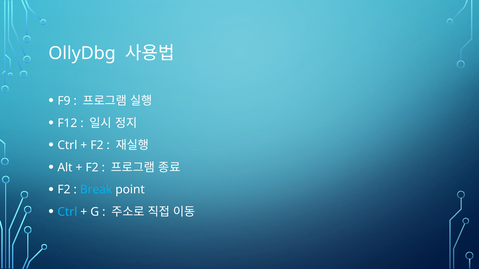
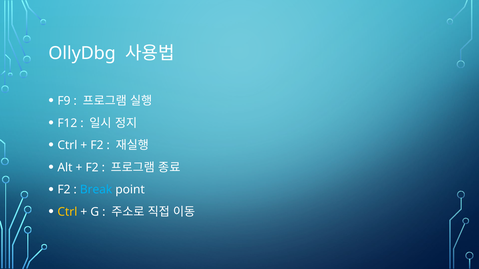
Ctrl colour: light blue -> yellow (67, 212)
